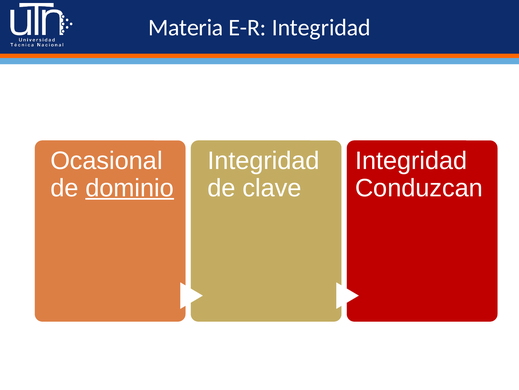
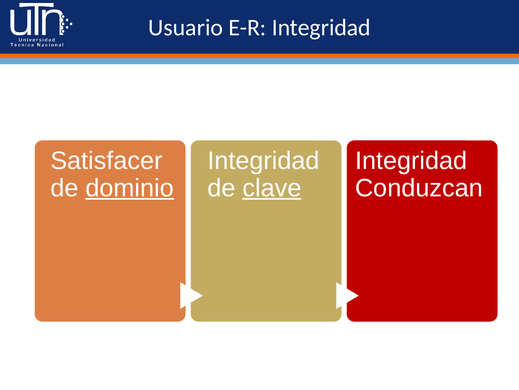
Materia: Materia -> Usuario (186, 28)
Ocasional: Ocasional -> Satisfacer (106, 160)
clave underline: none -> present (272, 188)
